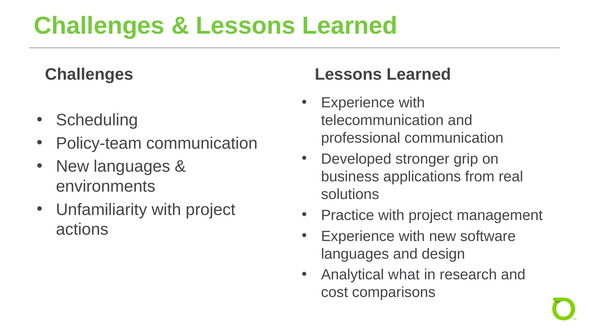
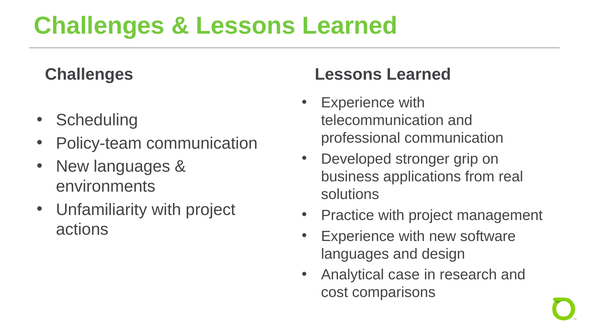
what: what -> case (404, 275)
